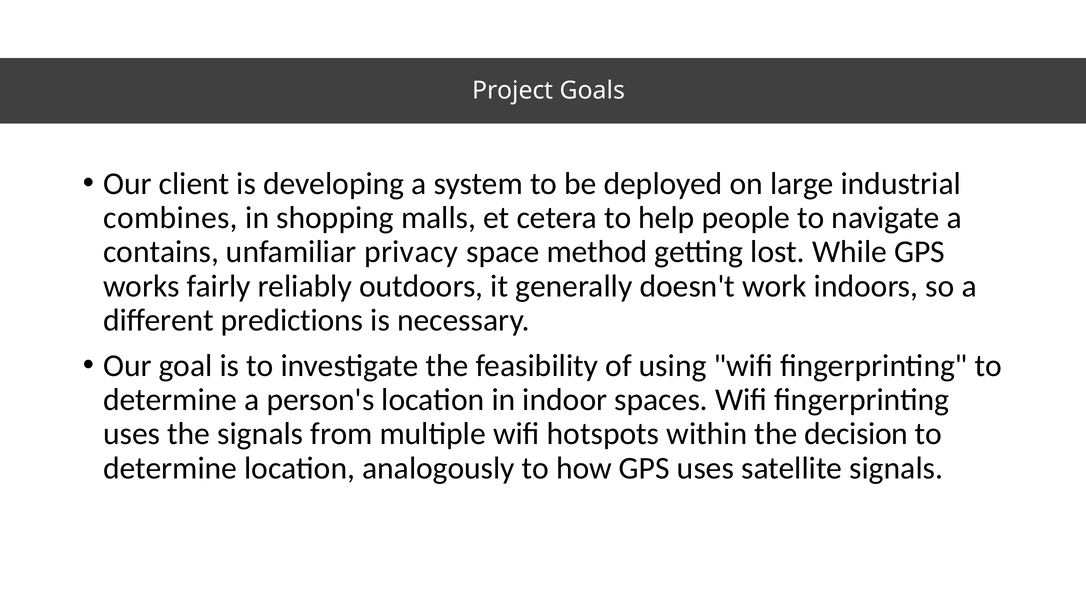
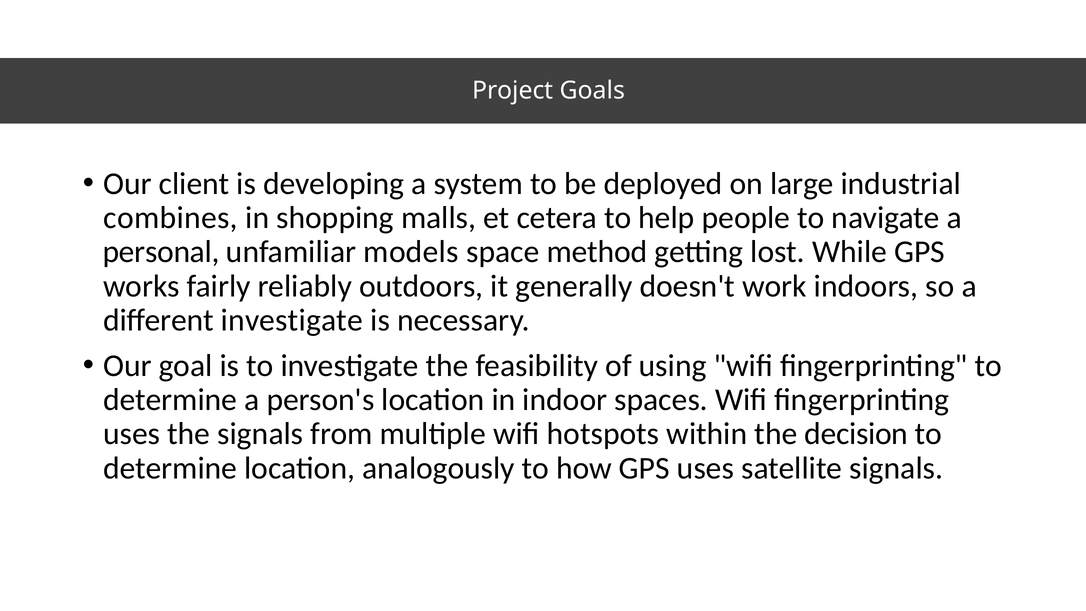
contains: contains -> personal (161, 252)
privacy: privacy -> models (411, 252)
different predictions: predictions -> investigate (292, 320)
